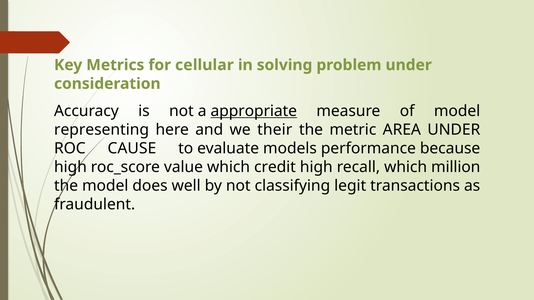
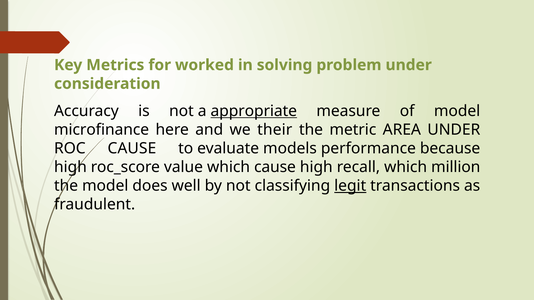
cellular: cellular -> worked (204, 65)
representing: representing -> microfinance (102, 130)
which credit: credit -> cause (275, 167)
legit underline: none -> present (350, 186)
